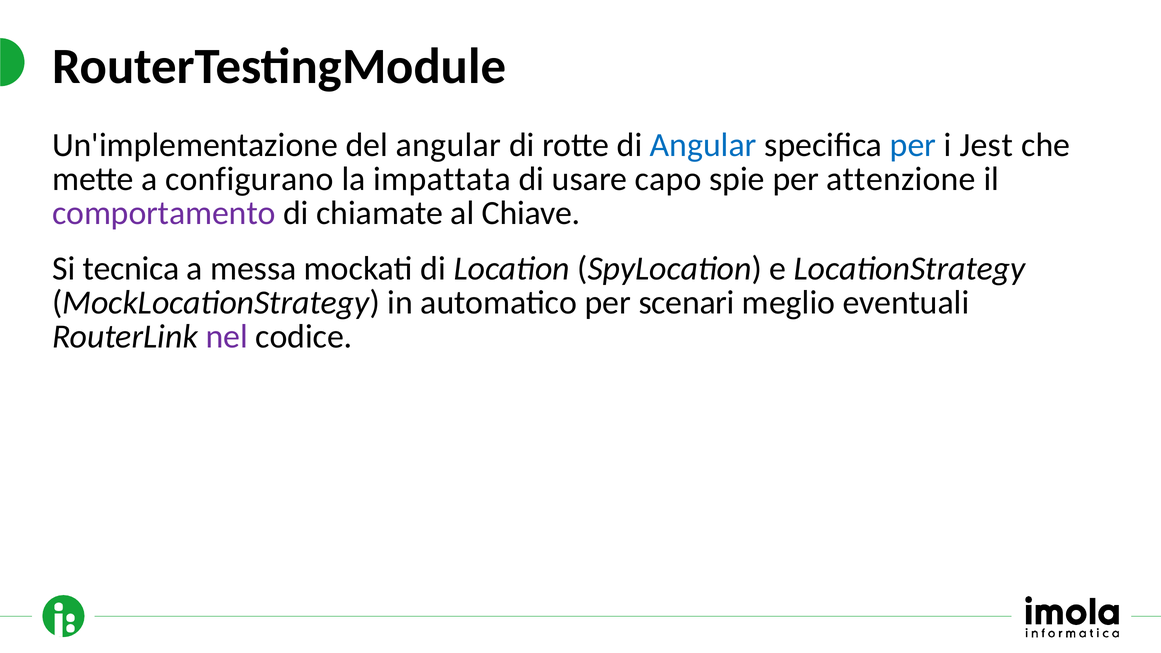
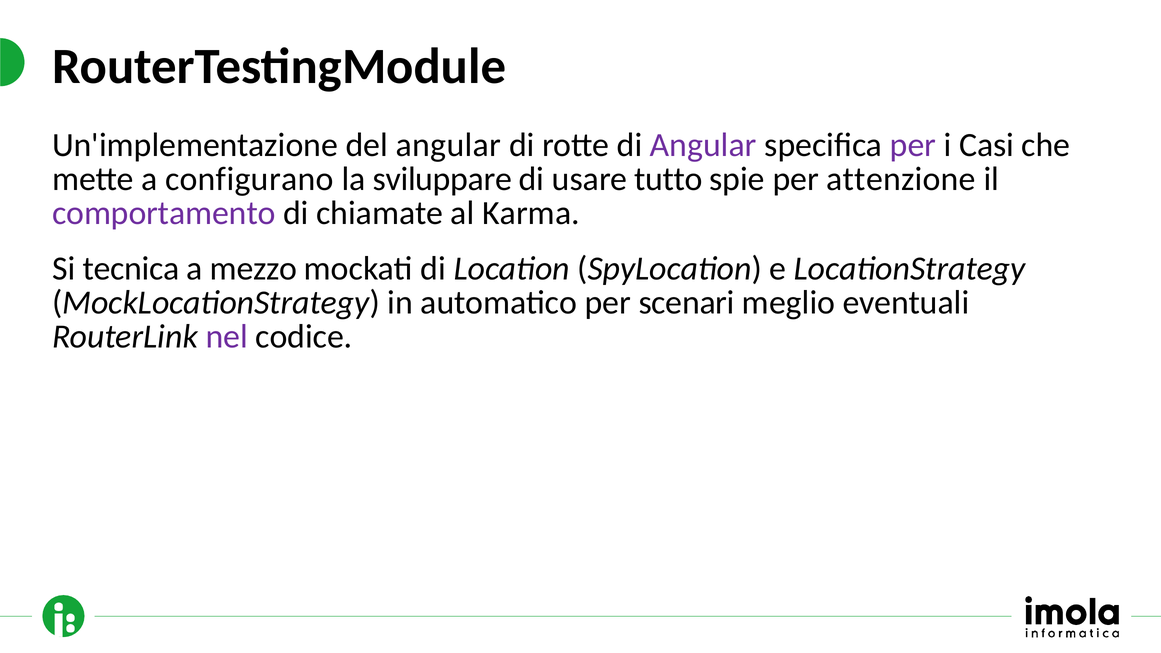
Angular colour: blue -> purple (703, 145)
per colour: blue -> purple (913, 145)
Jest: Jest -> Casi (986, 145)
impattata: impattata -> sviluppare (442, 179)
capo: capo -> tutto (668, 179)
Chiave: Chiave -> Karma (531, 213)
messa: messa -> mezzo (253, 269)
